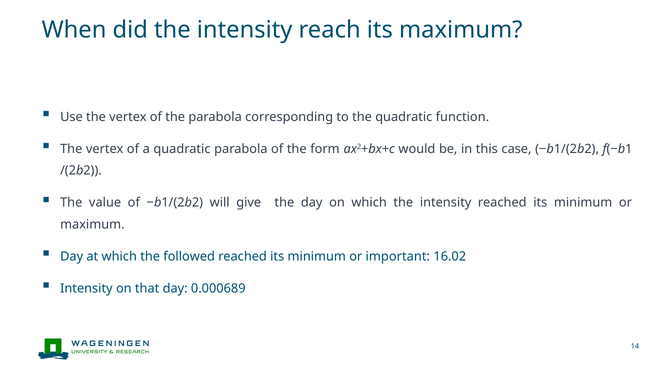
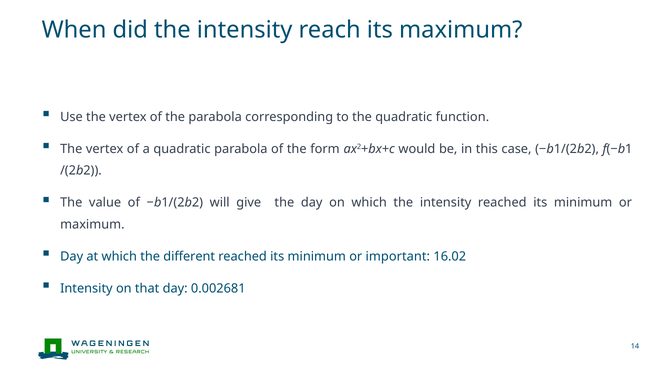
followed: followed -> different (189, 256)
0.000689: 0.000689 -> 0.002681 (218, 288)
